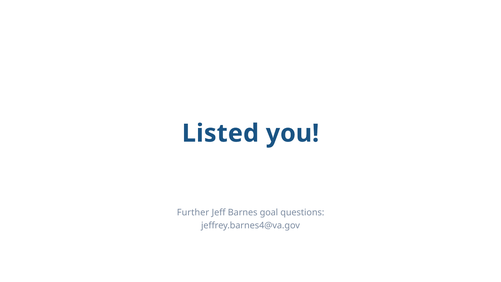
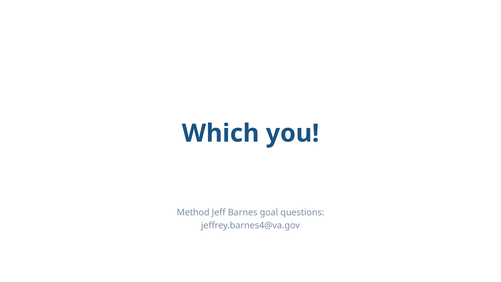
Listed: Listed -> Which (221, 133)
Further: Further -> Method (193, 212)
